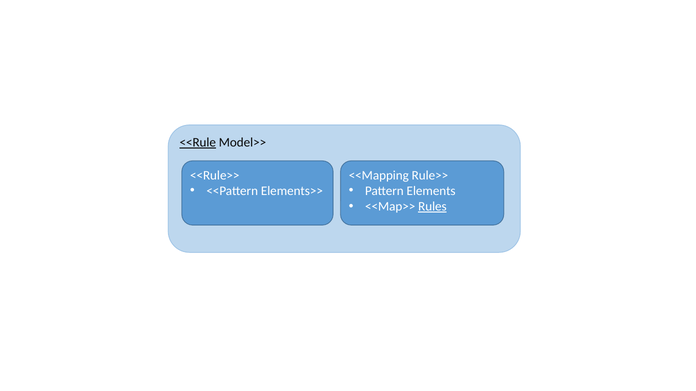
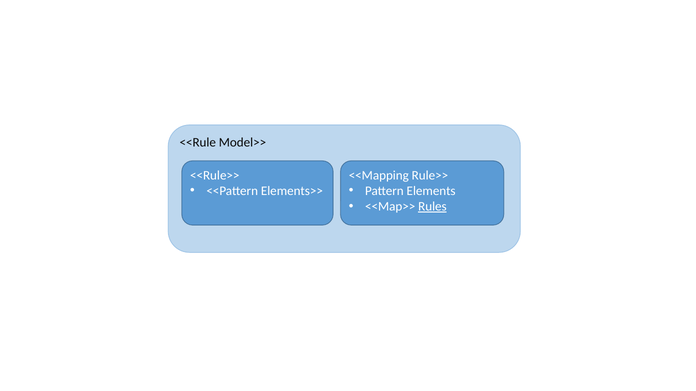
<<Rule underline: present -> none (198, 143)
